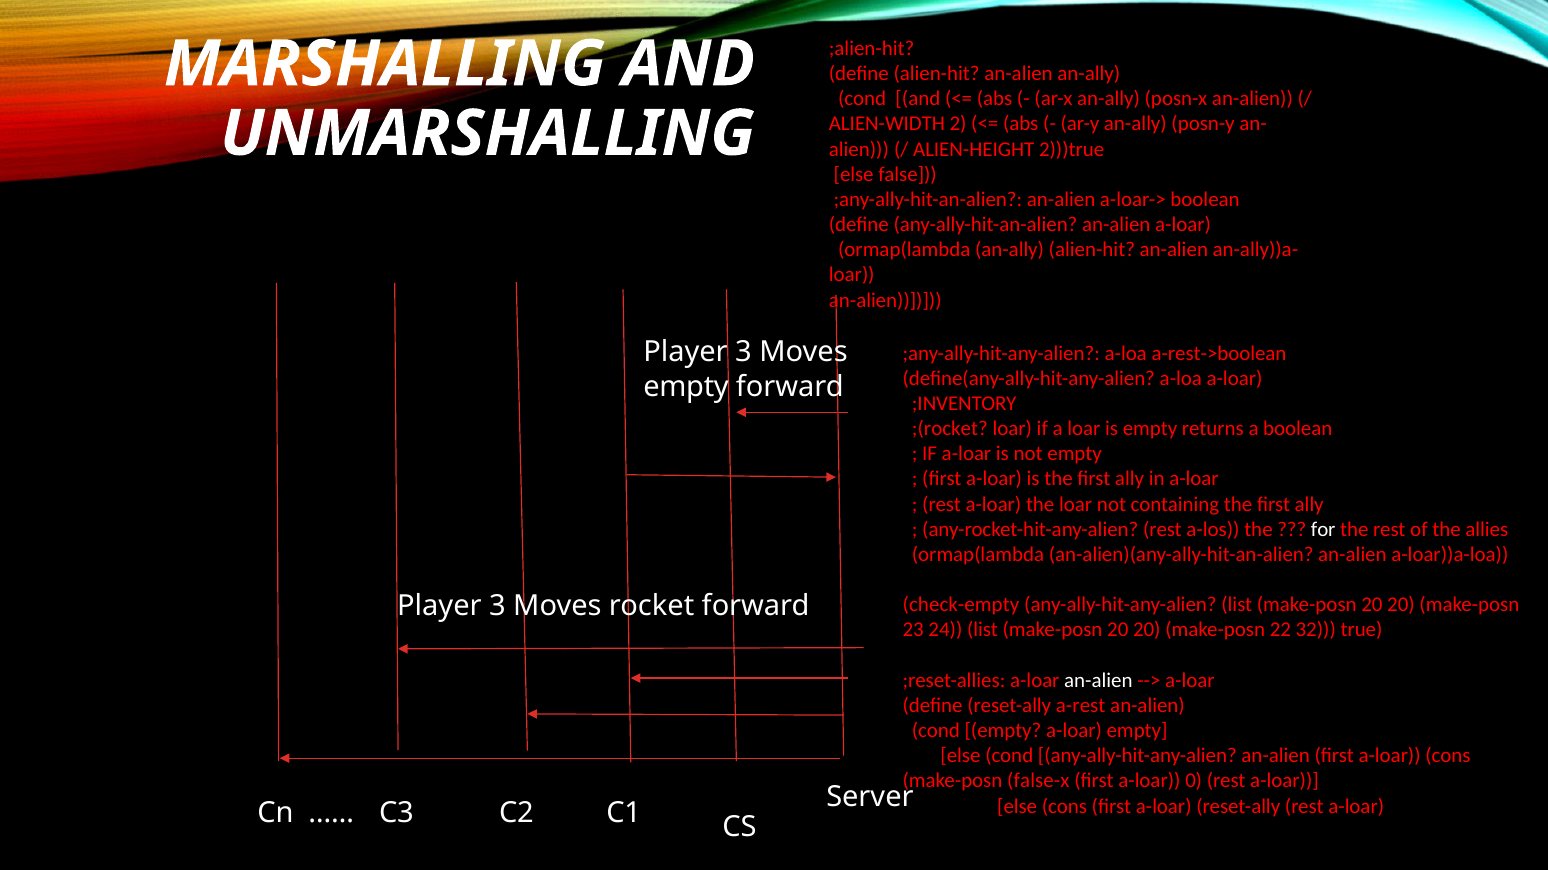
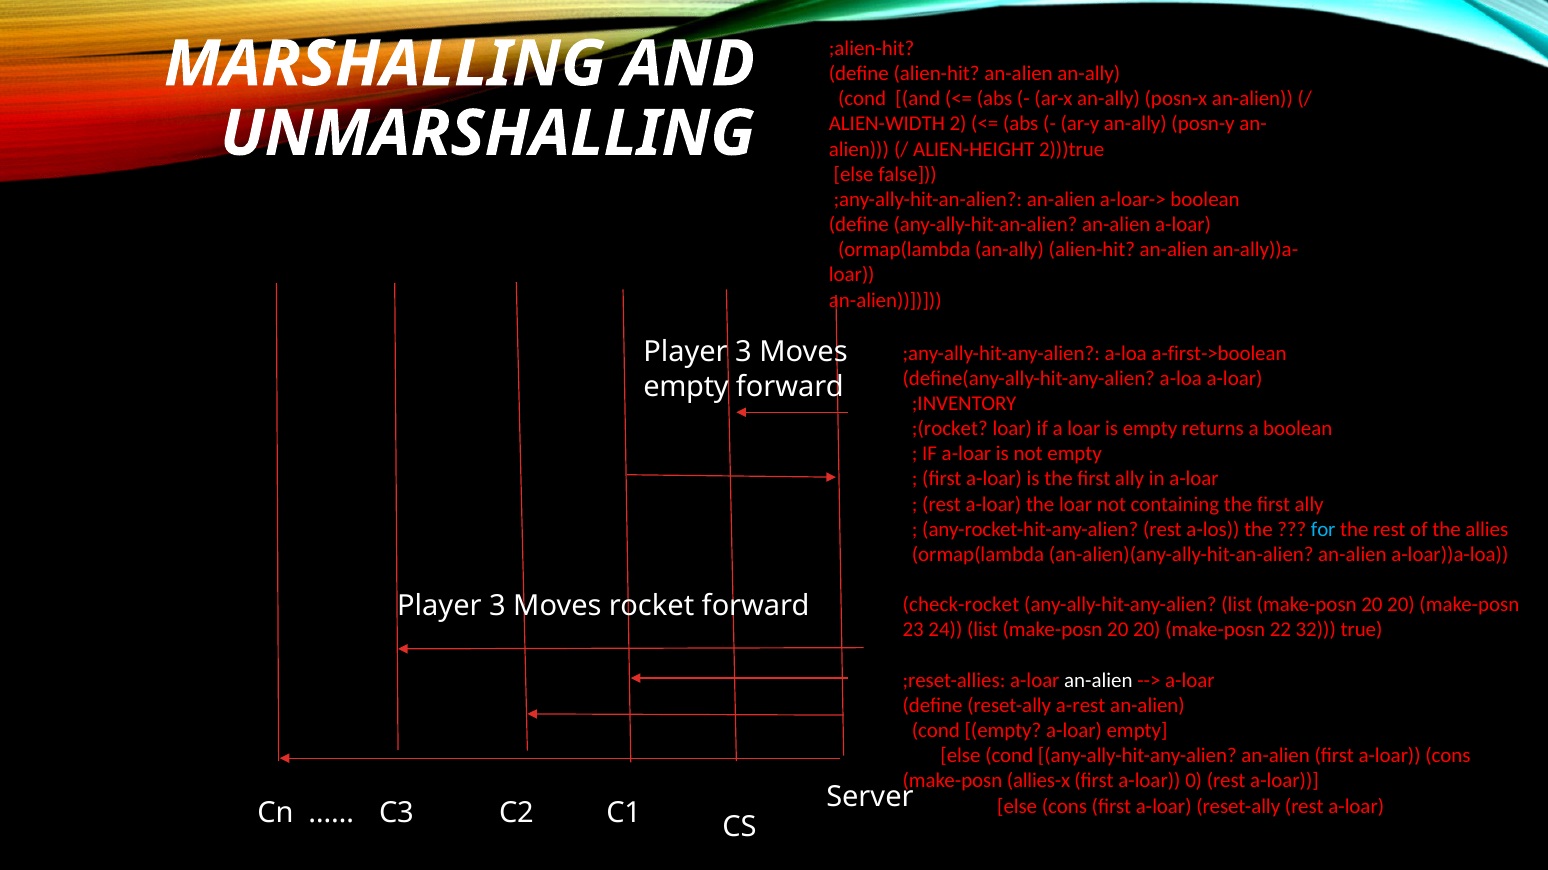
a-rest->boolean: a-rest->boolean -> a-first->boolean (1219, 353)
for colour: white -> light blue (1323, 530)
check-empty: check-empty -> check-rocket (961, 605)
false-x: false-x -> allies-x (1039, 782)
